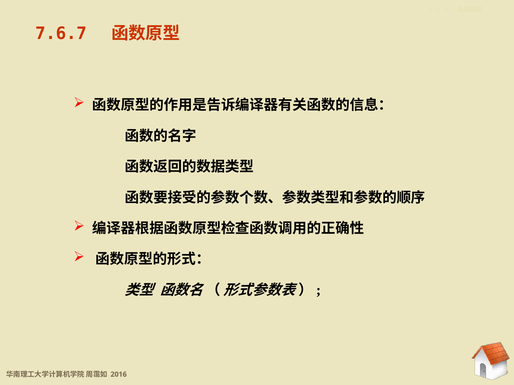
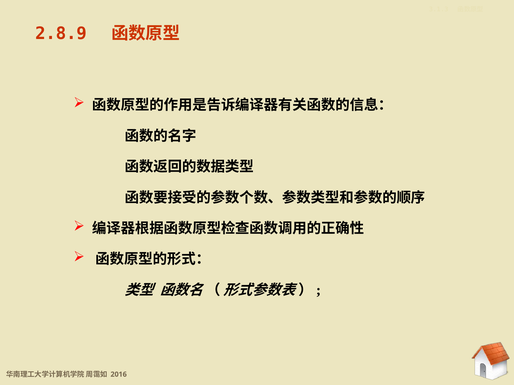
7.6.7: 7.6.7 -> 2.8.9 (61, 34)
